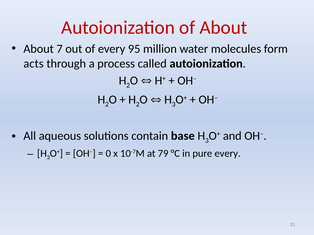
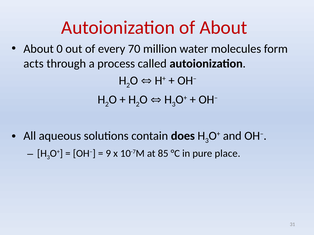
7: 7 -> 0 (60, 49)
95: 95 -> 70 (134, 49)
base: base -> does (183, 136)
0: 0 -> 9 (108, 154)
79: 79 -> 85 (163, 154)
pure every: every -> place (228, 154)
